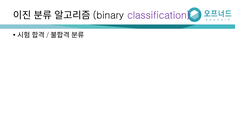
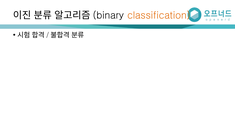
classification colour: purple -> orange (159, 15)
